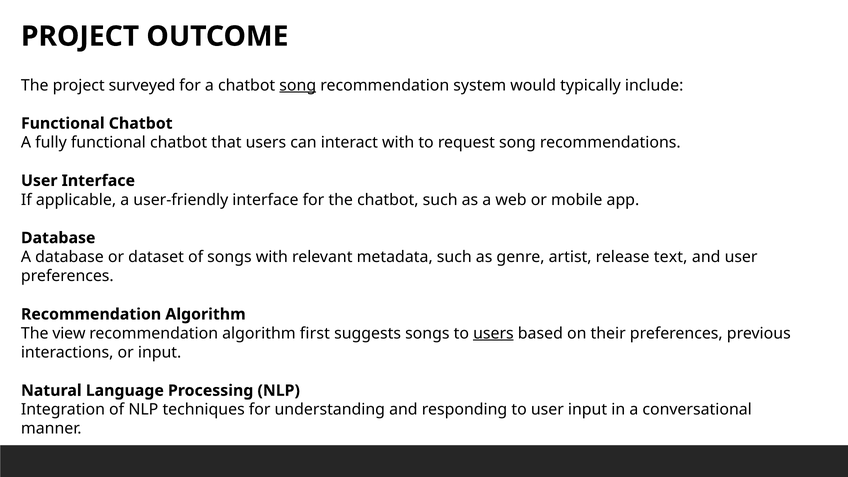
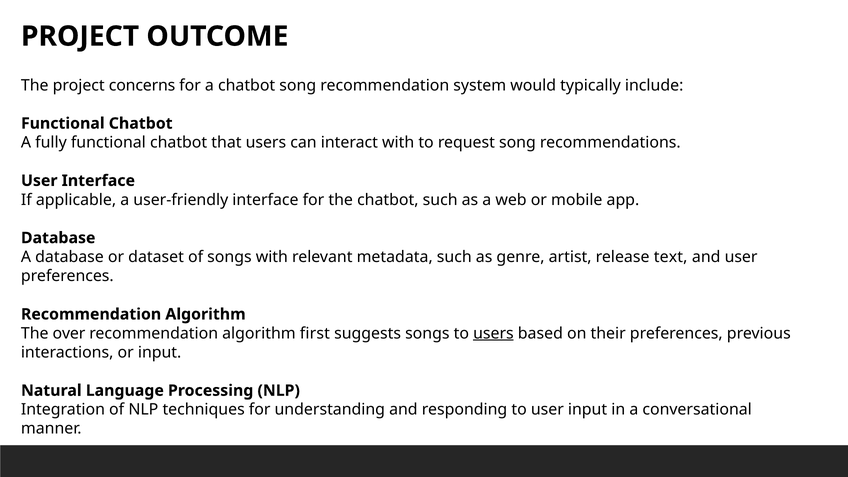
surveyed: surveyed -> concerns (142, 85)
song underline: present -> none (298, 85)
view: view -> over (69, 333)
